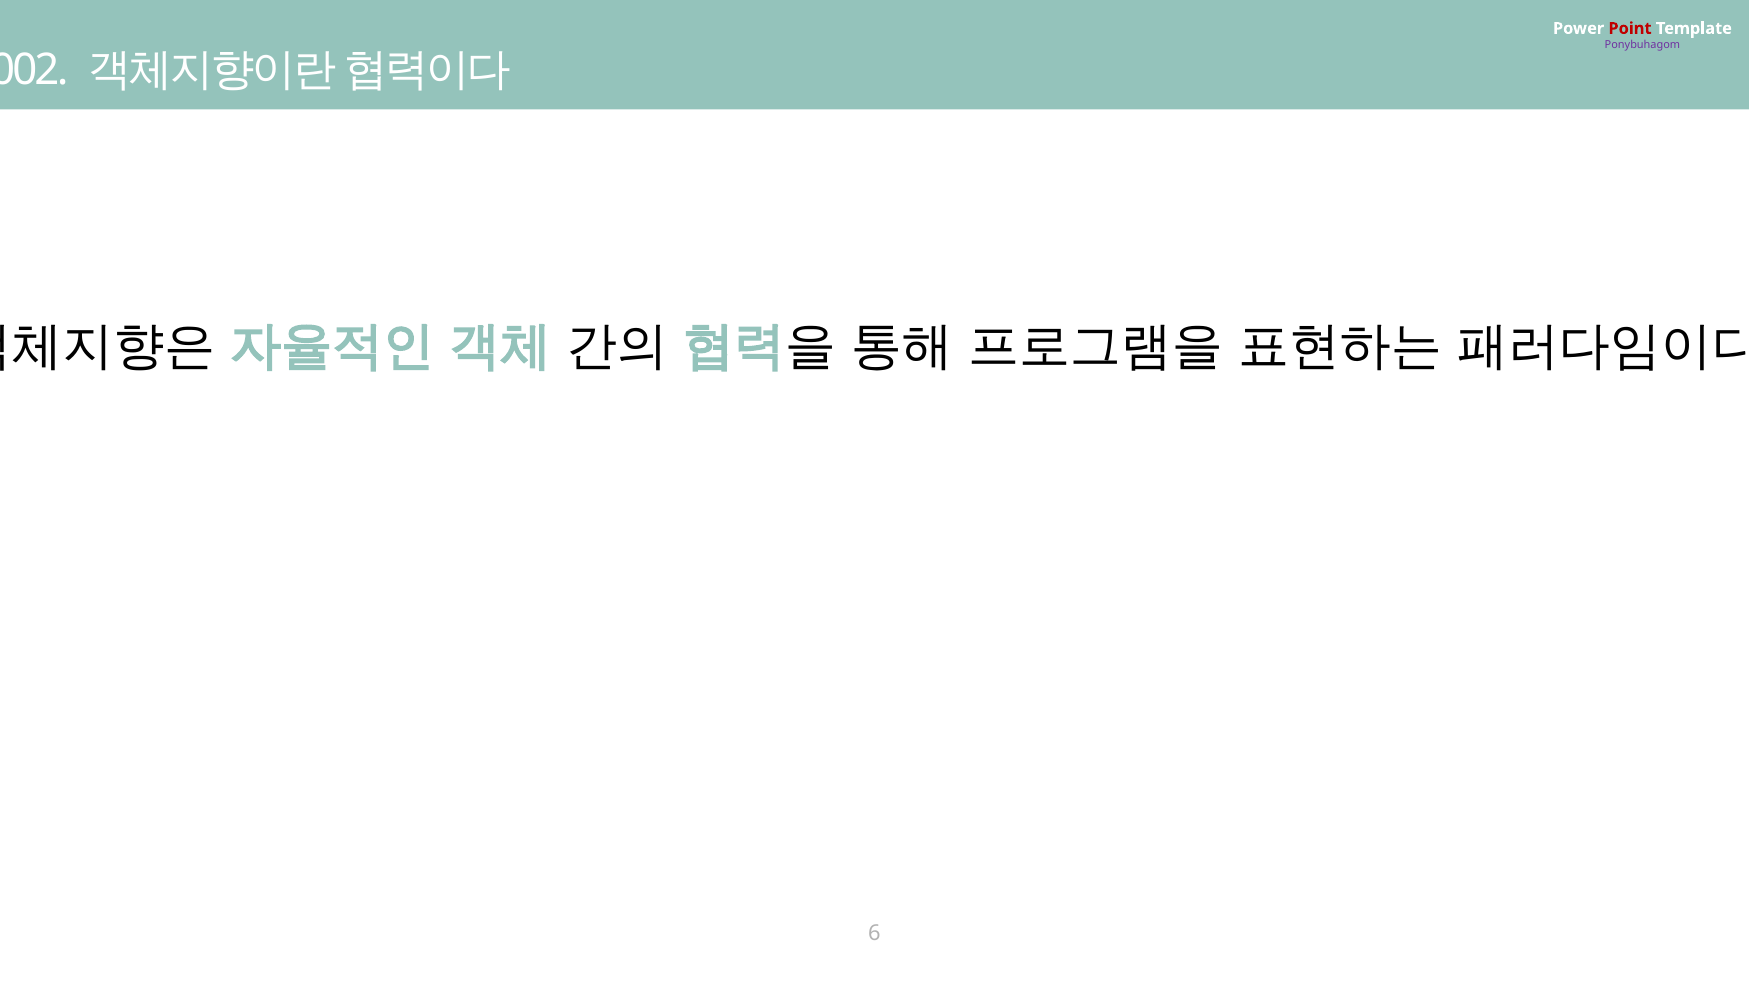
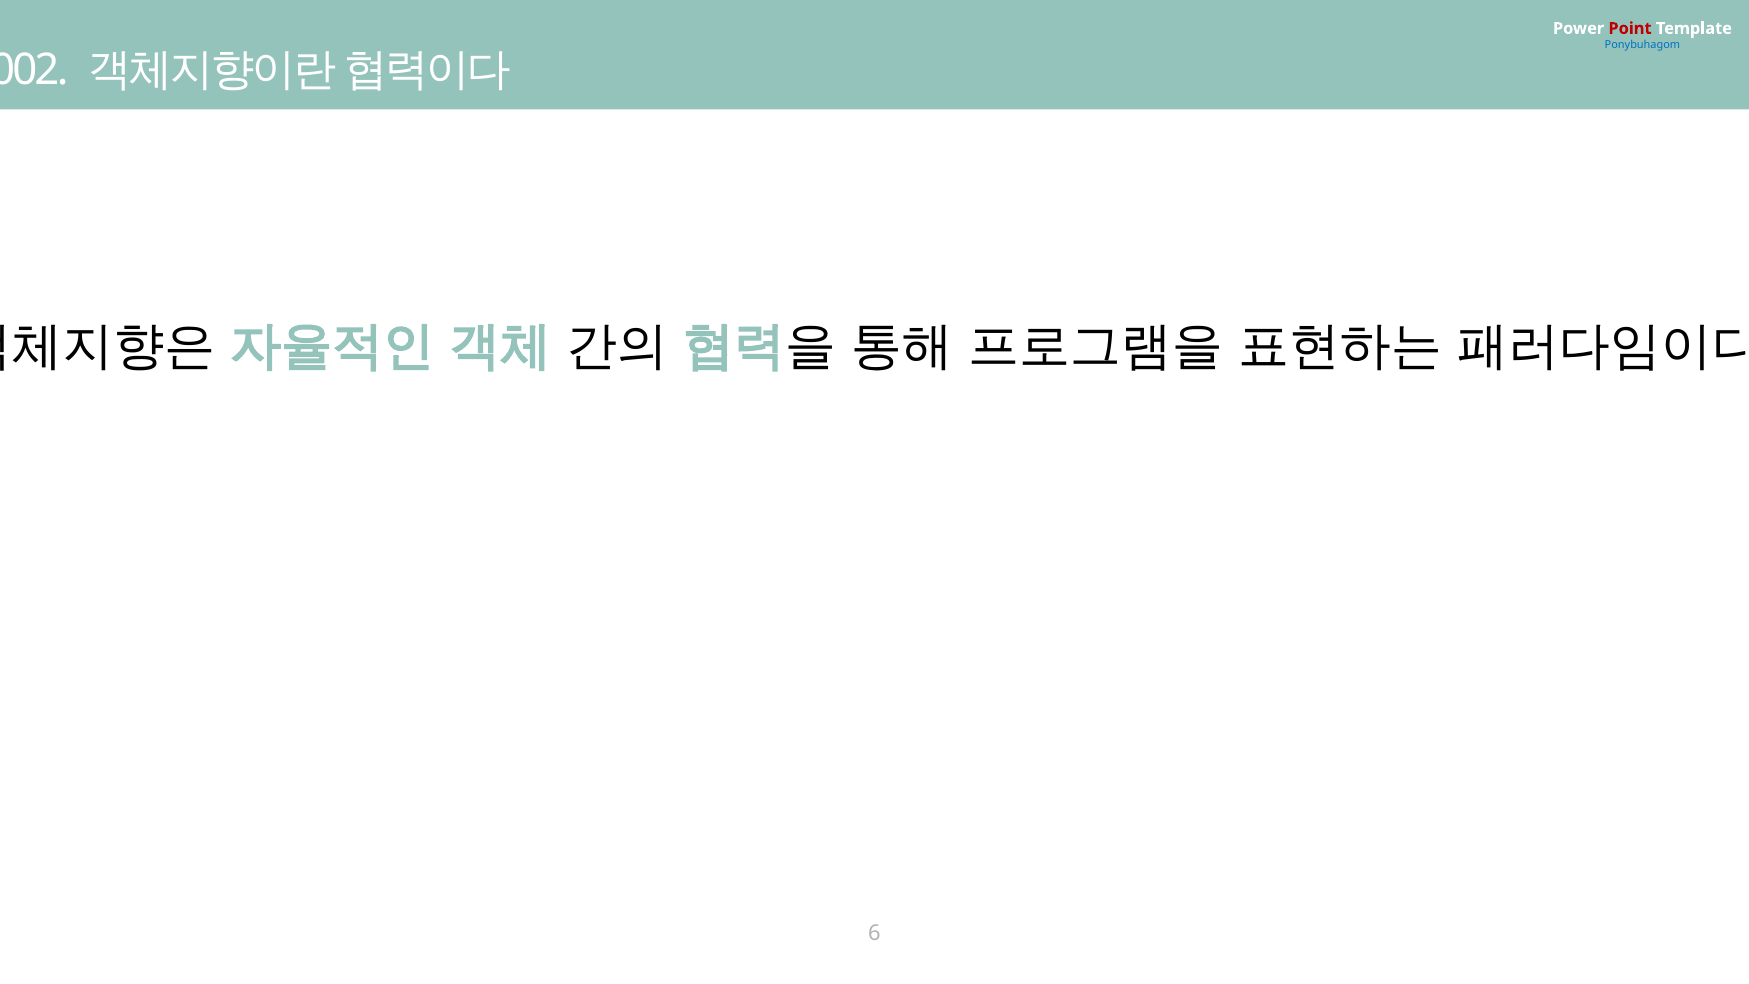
Ponybuhagom colour: purple -> blue (1642, 44)
